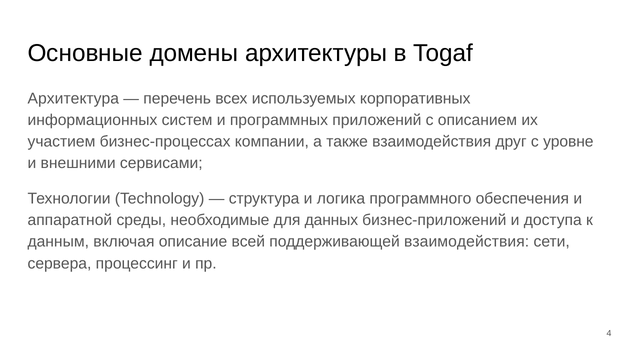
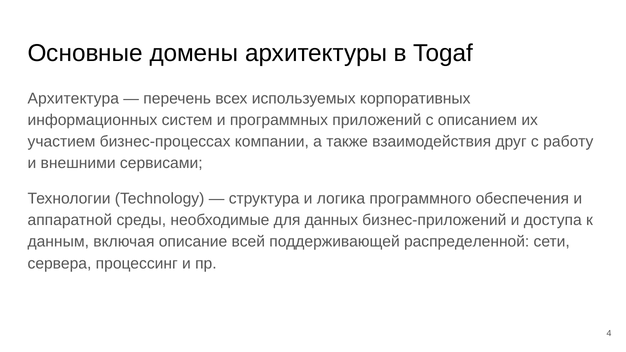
уровне: уровне -> работу (568, 142)
поддерживающей взаимодействия: взаимодействия -> распределенной (467, 242)
